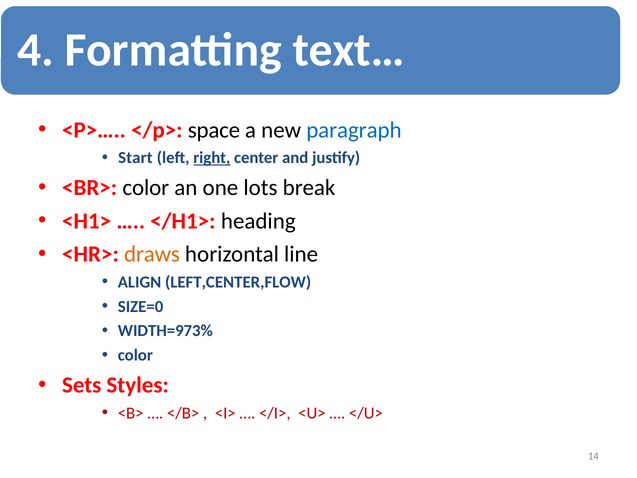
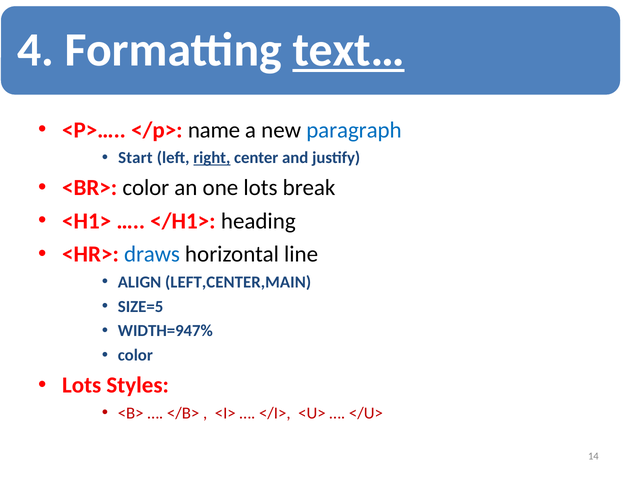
text… underline: none -> present (349, 50)
space: space -> name (214, 130)
draws colour: orange -> blue (152, 254)
LEFT,CENTER,FLOW: LEFT,CENTER,FLOW -> LEFT,CENTER,MAIN (238, 282)
SIZE=0: SIZE=0 -> SIZE=5 (141, 306)
WIDTH=973%: WIDTH=973% -> WIDTH=947% (165, 331)
Sets: Sets -> Lots (82, 385)
